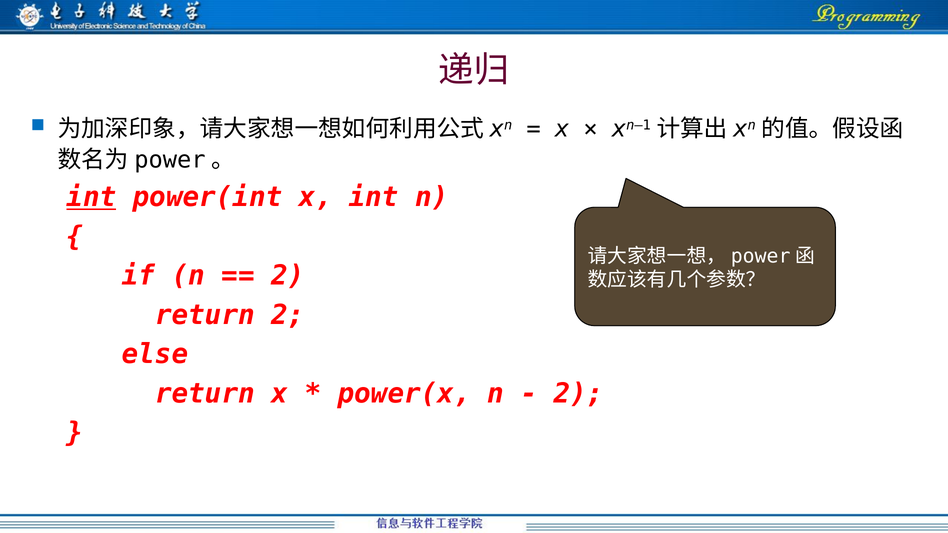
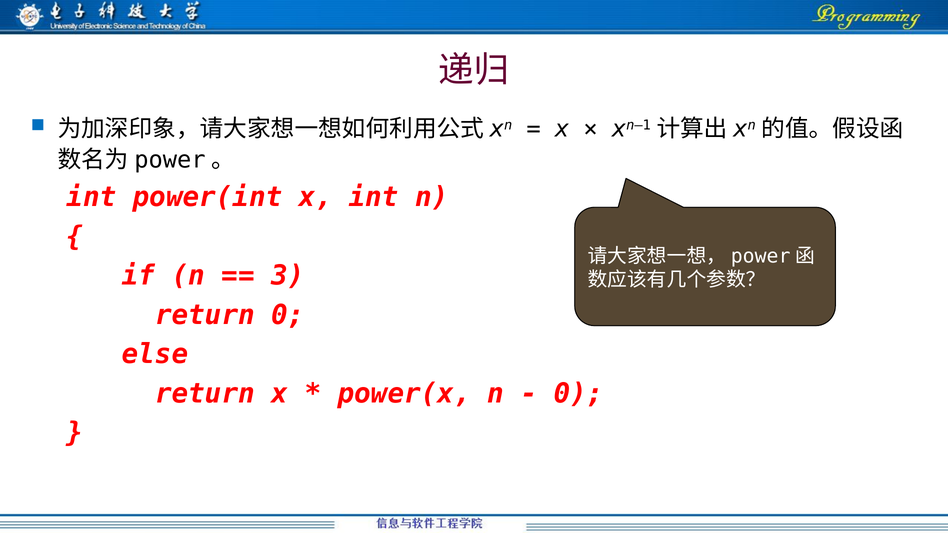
int underline: present -> none (91, 197)
2: 2 -> 3 (288, 276)
return 2: 2 -> 0 (288, 315)
2: 2 -> 0 (579, 394)
